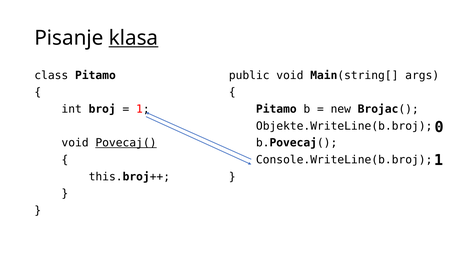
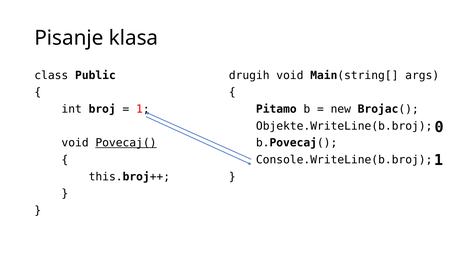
klasa underline: present -> none (134, 38)
class Pitamo: Pitamo -> Public (95, 75)
public: public -> drugih (249, 75)
